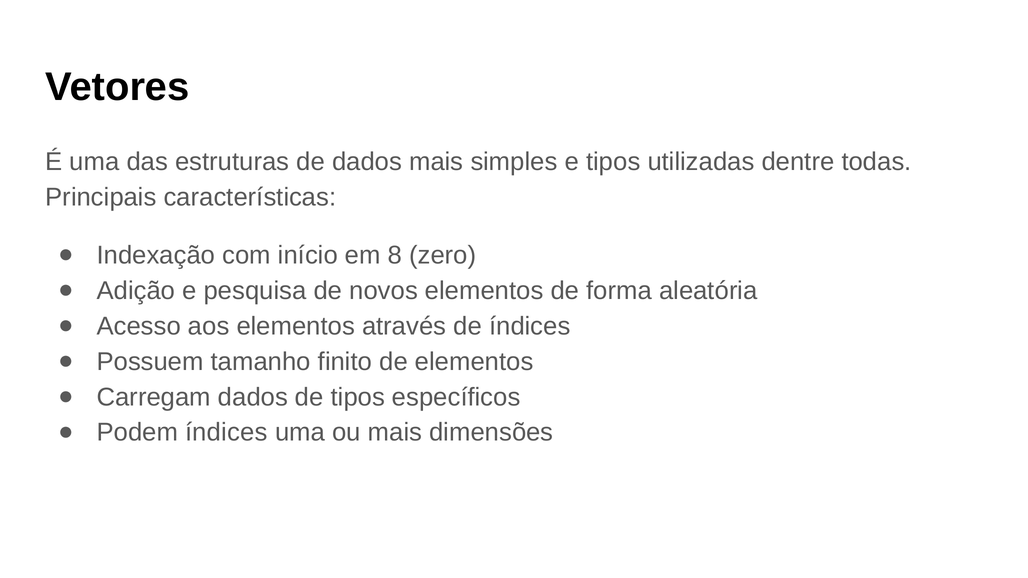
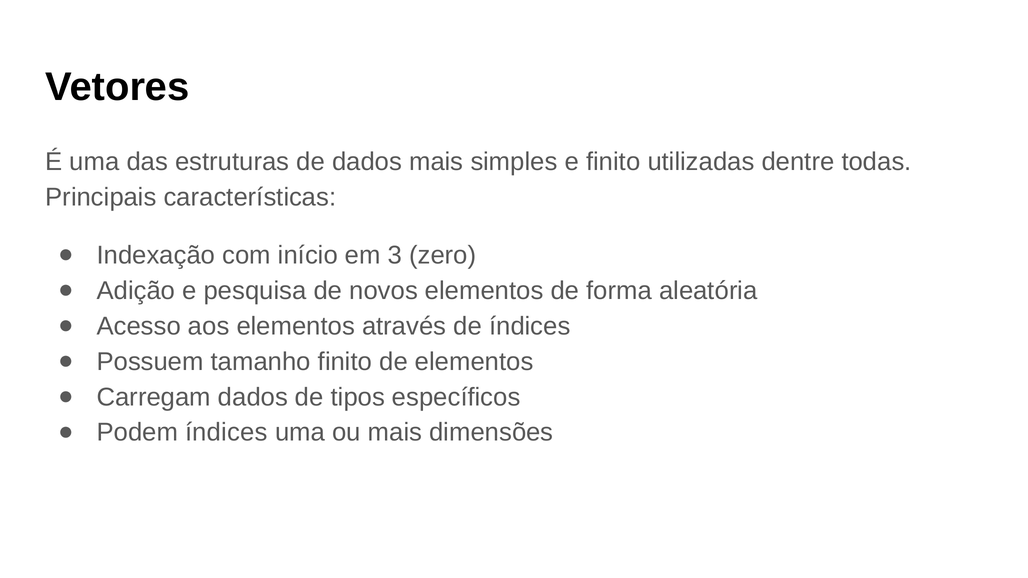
e tipos: tipos -> finito (613, 162)
8: 8 -> 3 (395, 255)
